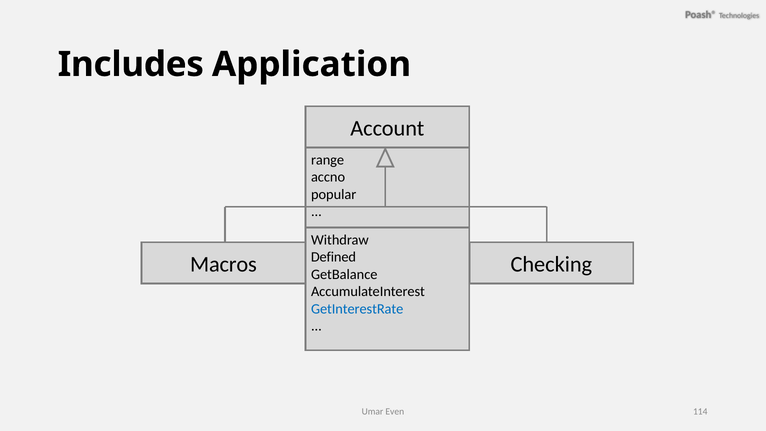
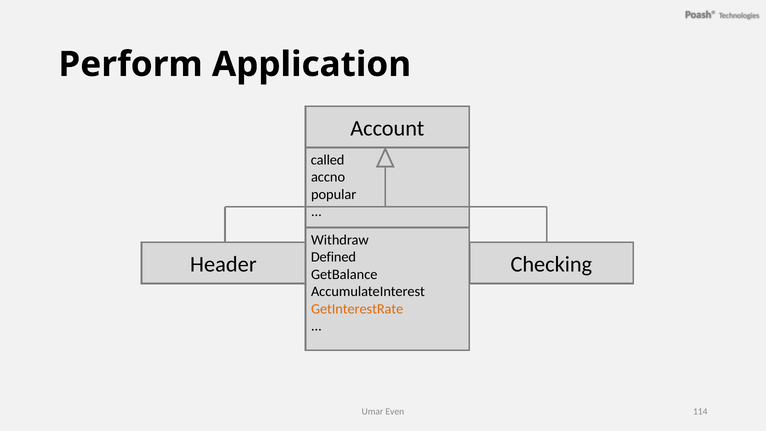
Includes: Includes -> Perform (131, 64)
range: range -> called (328, 160)
Macros: Macros -> Header (223, 264)
GetInterestRate colour: blue -> orange (357, 309)
